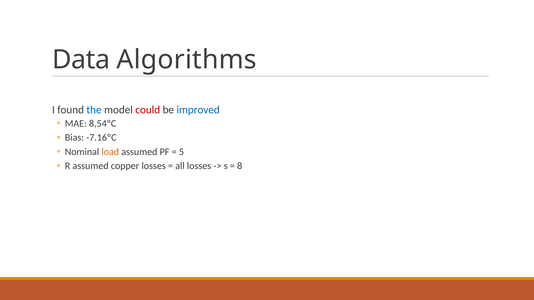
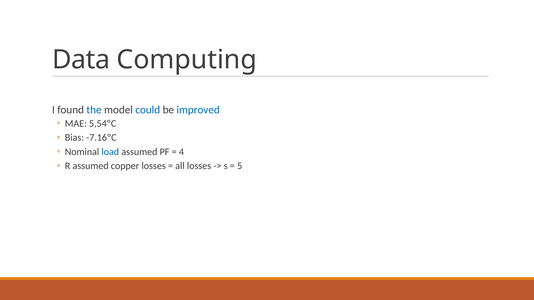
Algorithms: Algorithms -> Computing (187, 60)
could colour: red -> blue (148, 110)
8,54ºC: 8,54ºC -> 5,54ºC (103, 124)
load colour: orange -> blue (110, 152)
5: 5 -> 4 (181, 152)
8: 8 -> 5 (240, 166)
